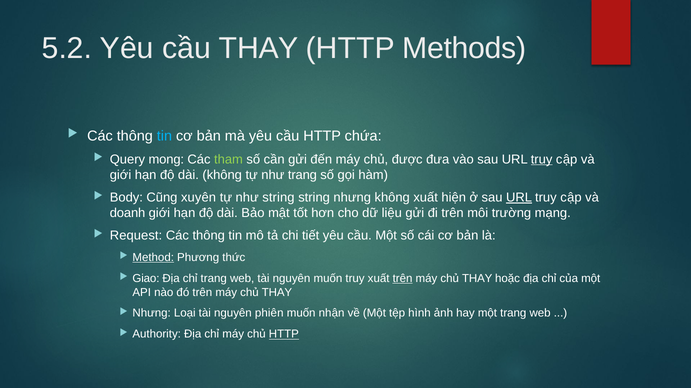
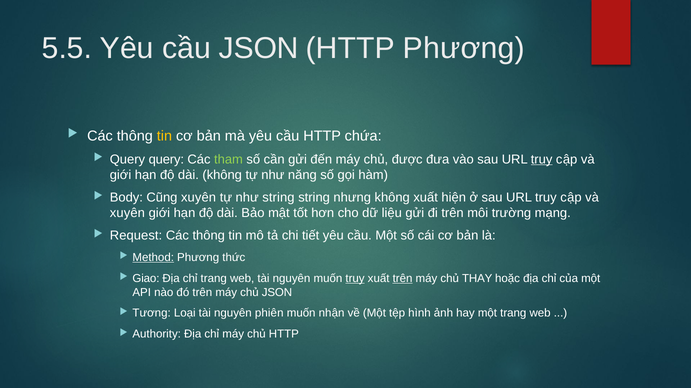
5.2: 5.2 -> 5.5 (67, 49)
cầu THAY: THAY -> JSON (259, 49)
HTTP Methods: Methods -> Phương (464, 49)
tin colour: light blue -> yellow (164, 136)
Query mong: mong -> query (166, 160)
như trang: trang -> năng (302, 175)
URL underline: present -> none (519, 198)
doanh: doanh -> xuyên (127, 213)
truy underline: none -> present (355, 279)
THAY: THAY -> JSON (277, 293)
Nhưng: Nhưng -> Tương (152, 314)
HTTP underline: present -> none (284, 335)
